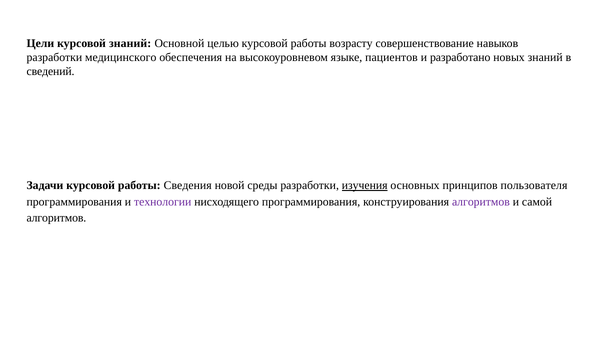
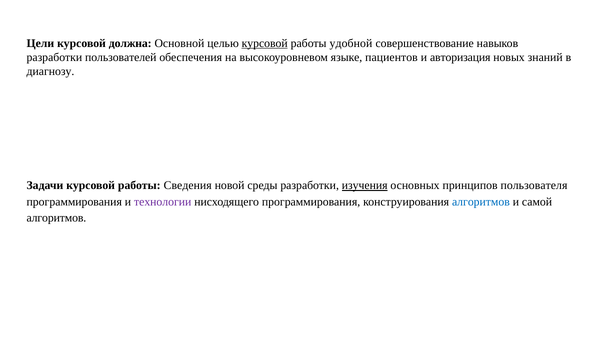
курсовой знаний: знаний -> должна (130, 43)
курсовой underline: none -> present (265, 43)
возрасту: возрасту -> удобной (351, 43)
медицинского: медицинского -> пользователей (121, 57)
разработано: разработано -> авторизация (460, 57)
сведений: сведений -> диагнозу (50, 71)
алгоритмов colour: purple -> blue (481, 202)
